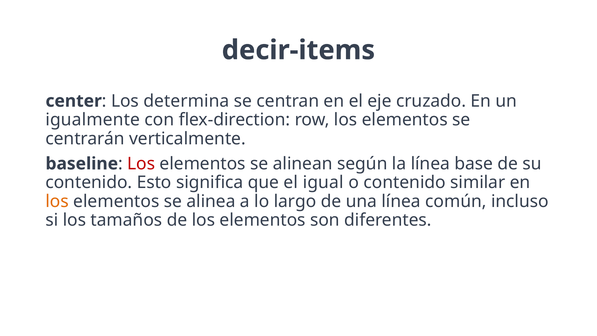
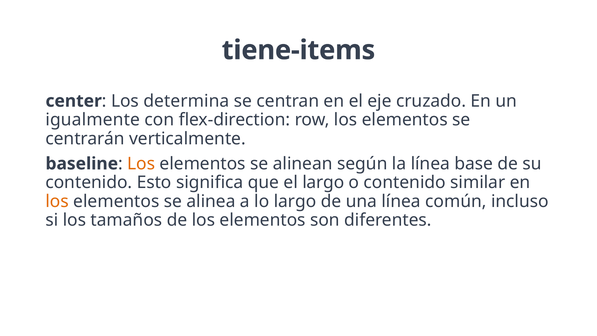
decir-items: decir-items -> tiene-items (299, 50)
Los colour: red -> orange (141, 164)
el igual: igual -> largo (323, 182)
